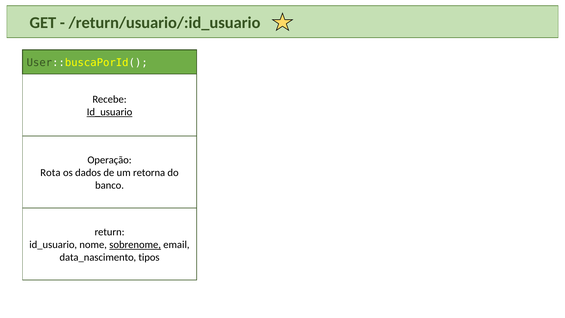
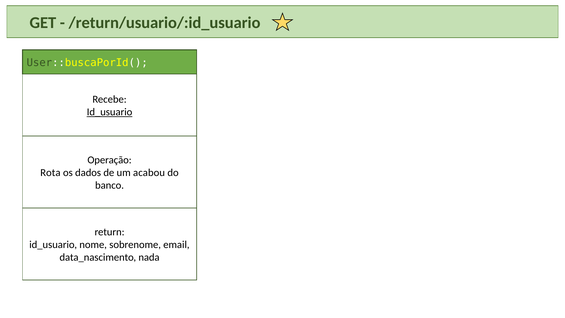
retorna: retorna -> acabou (149, 173)
sobrenome underline: present -> none (135, 245)
tipos: tipos -> nada (149, 257)
